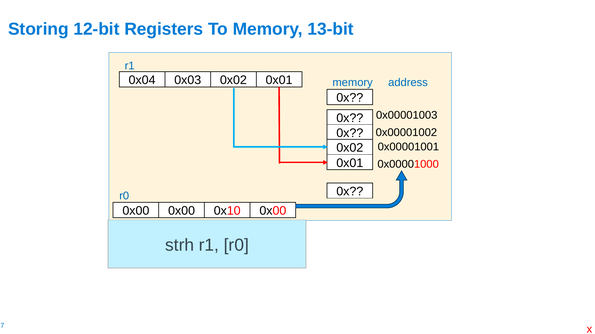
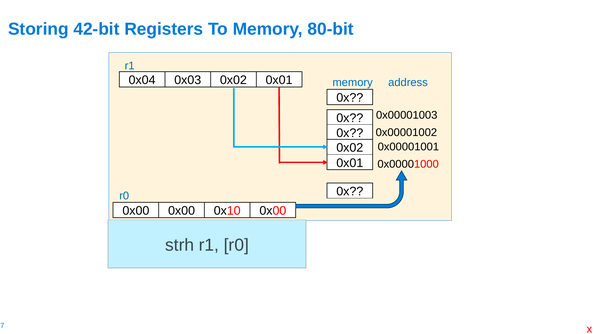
12-bit: 12-bit -> 42-bit (96, 29)
13-bit: 13-bit -> 80-bit (331, 29)
